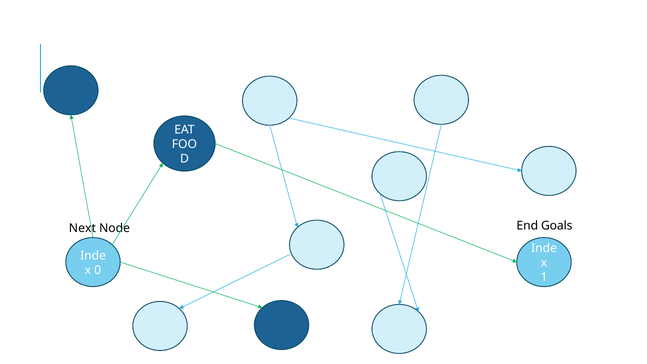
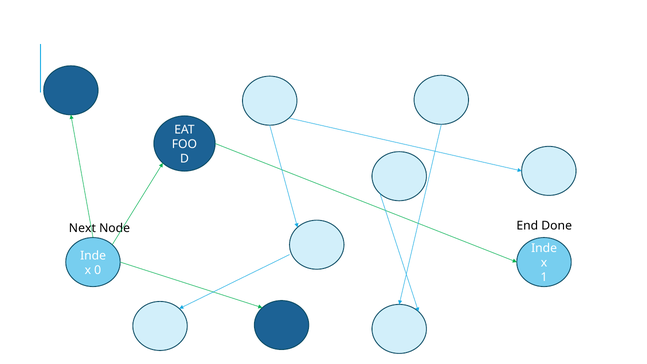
Goals: Goals -> Done (557, 226)
